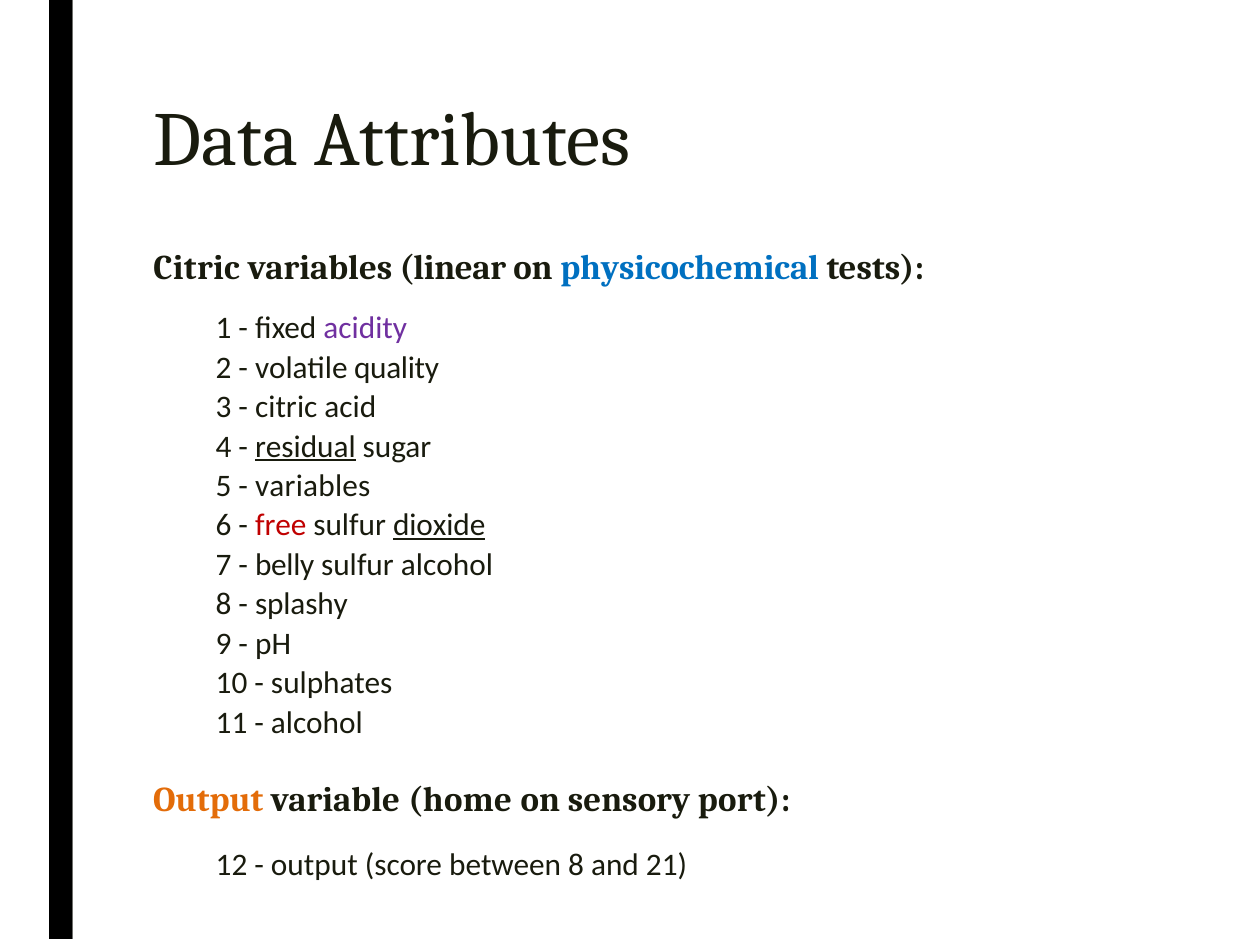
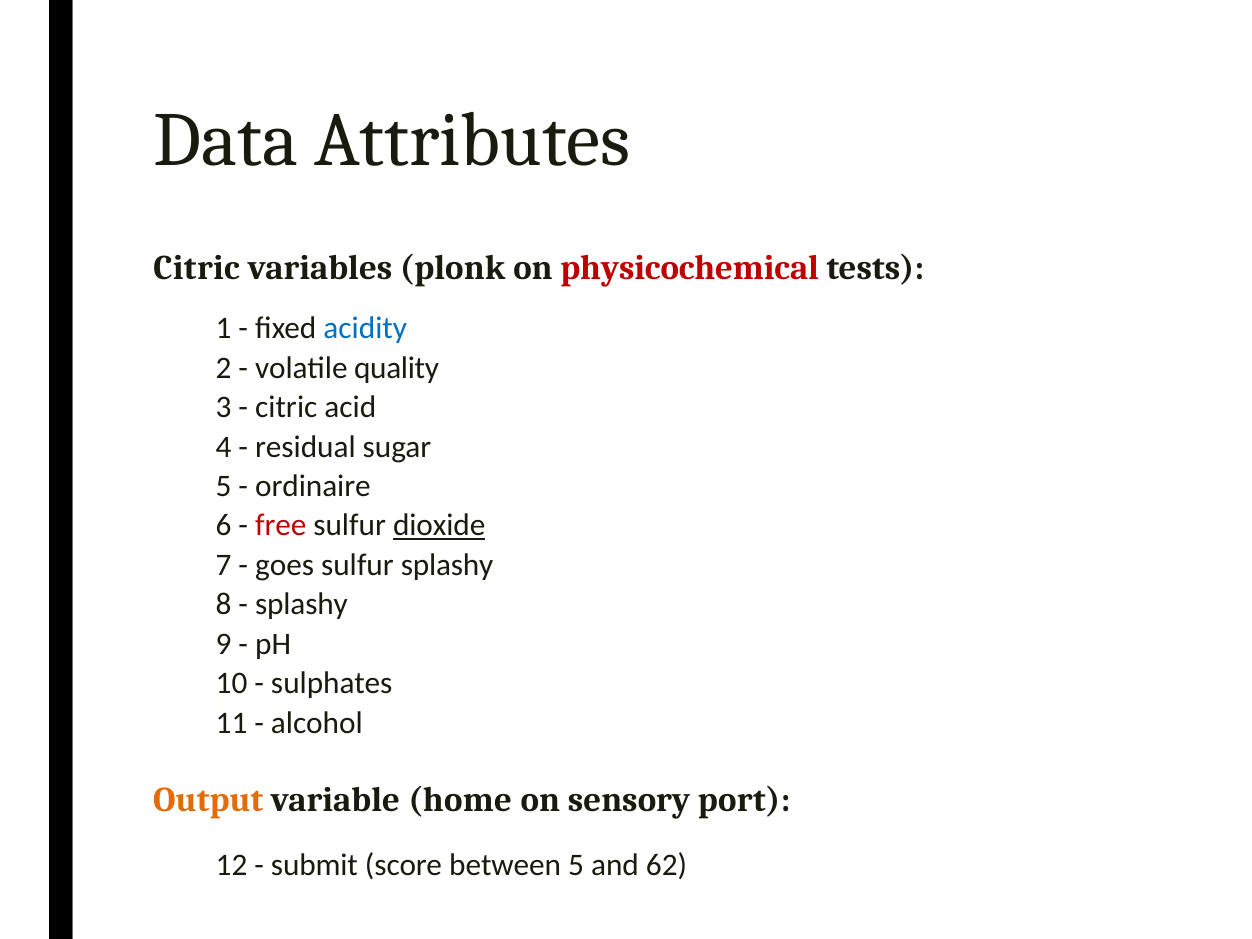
linear: linear -> plonk (453, 268)
physicochemical colour: blue -> red (690, 268)
acidity colour: purple -> blue (365, 328)
residual underline: present -> none (305, 447)
variables: variables -> ordinaire (313, 486)
belly: belly -> goes (285, 565)
sulfur alcohol: alcohol -> splashy (447, 565)
output: output -> submit (314, 865)
between 8: 8 -> 5 (576, 865)
21: 21 -> 62 (667, 865)
